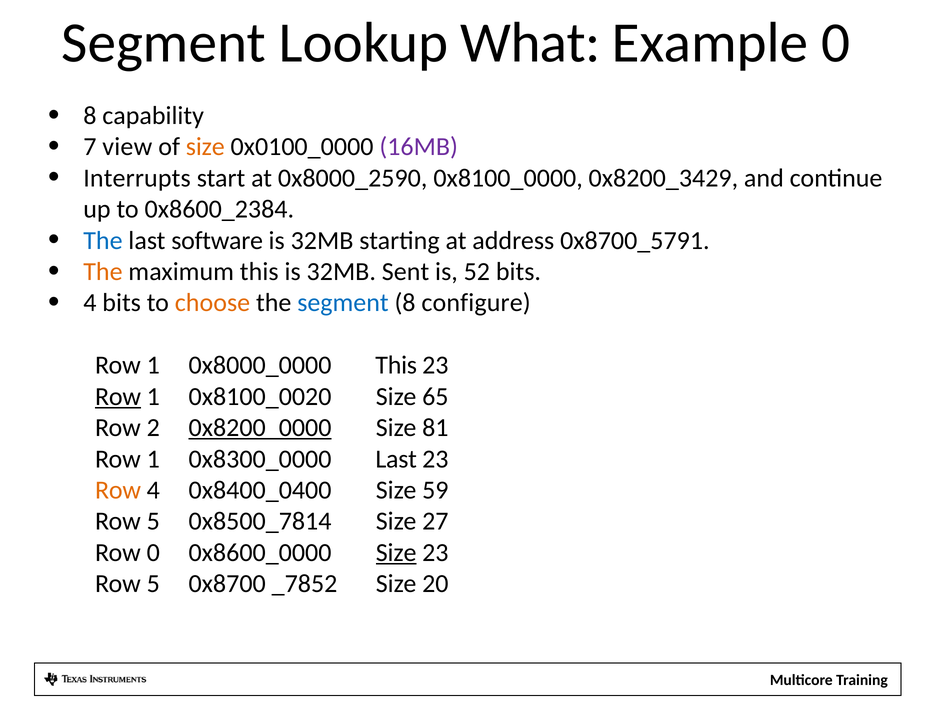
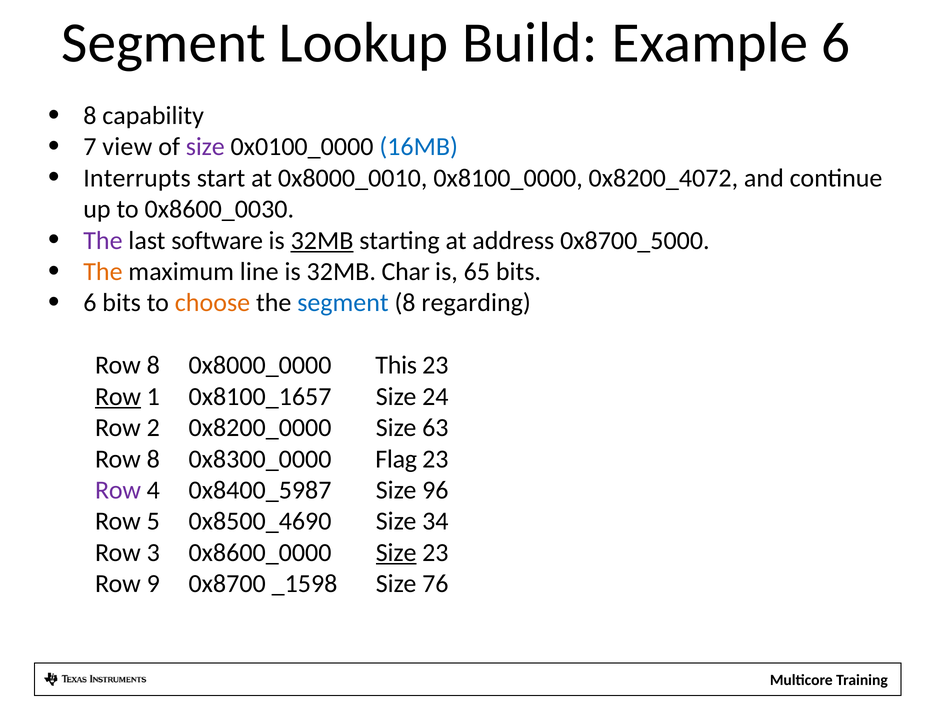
What: What -> Build (530, 43)
Example 0: 0 -> 6 (836, 43)
size colour: orange -> purple (205, 147)
16MB colour: purple -> blue (419, 147)
0x8000_2590: 0x8000_2590 -> 0x8000_0010 (353, 178)
0x8200_3429: 0x8200_3429 -> 0x8200_4072 (663, 178)
0x8600_2384: 0x8600_2384 -> 0x8600_0030 (219, 209)
The colour: blue -> purple (103, 240)
32MB underline: none -> present (322, 240)
0x8700_5791: 0x8700_5791 -> 0x8700_5000 (635, 240)
maximum this: this -> line (259, 272)
Sent: Sent -> Char (406, 272)
52: 52 -> 65 (477, 272)
4: 4 -> 6 (90, 303)
configure: configure -> regarding (476, 303)
1: 1 -> 8 (153, 365)
0x8100_0020: 0x8100_0020 -> 0x8100_1657 (260, 397)
65: 65 -> 24 (435, 397)
0x8200_0000 underline: present -> none (260, 428)
81: 81 -> 63 (435, 428)
1: 1 -> 8 (153, 459)
0x8300_0000 Last: Last -> Flag (396, 459)
Row colour: orange -> purple (118, 490)
0x8400_0400: 0x8400_0400 -> 0x8400_5987 (260, 490)
59: 59 -> 96 (435, 490)
0x8500_7814: 0x8500_7814 -> 0x8500_4690 (260, 521)
27: 27 -> 34 (435, 521)
Row 0: 0 -> 3 (153, 553)
5: 5 -> 9 (153, 584)
_7852: _7852 -> _1598 (305, 584)
20: 20 -> 76 (435, 584)
